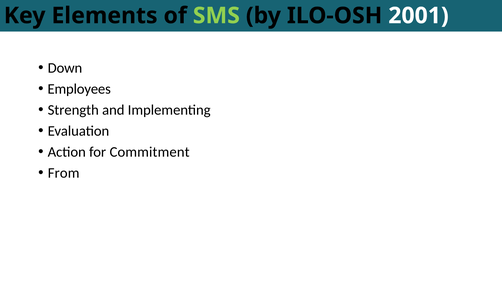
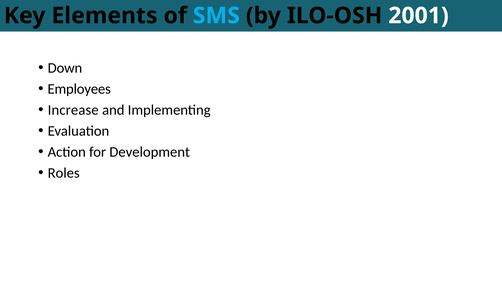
SMS colour: light green -> light blue (216, 16)
Strength: Strength -> Increase (73, 110)
Commitment: Commitment -> Development (150, 152)
From: From -> Roles (64, 173)
